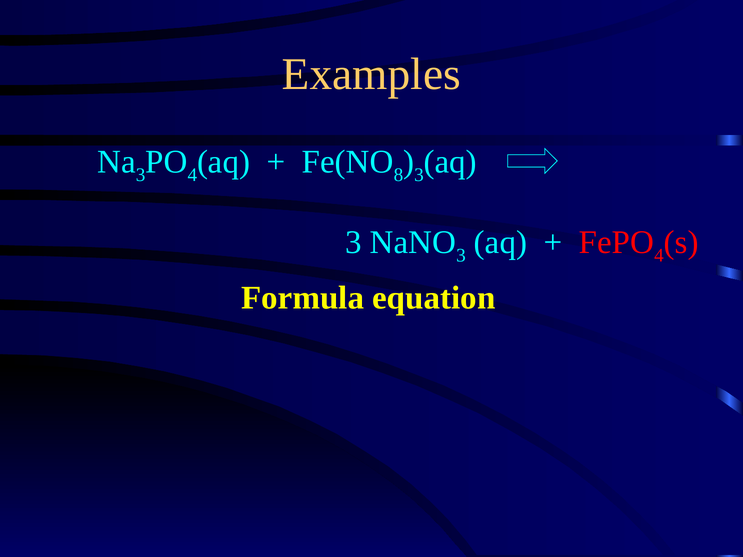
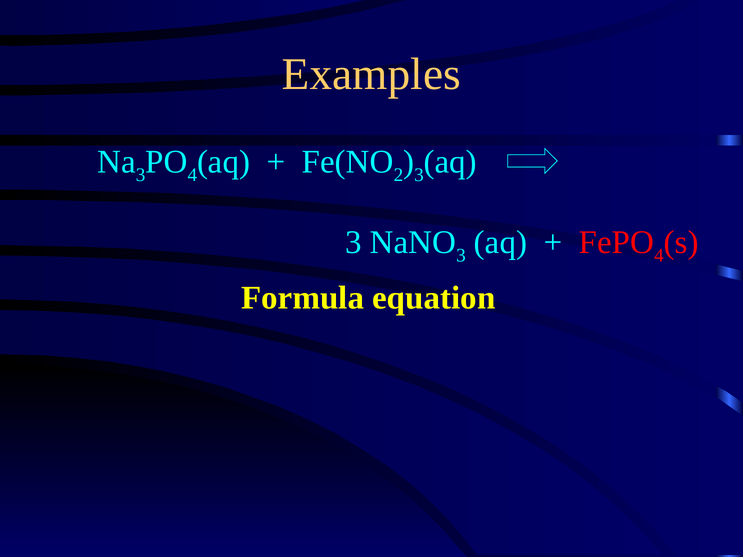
8: 8 -> 2 (399, 175)
